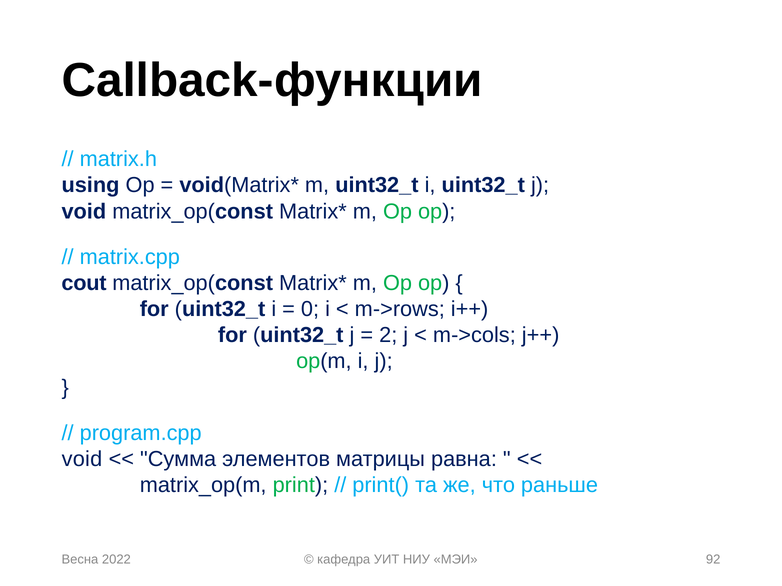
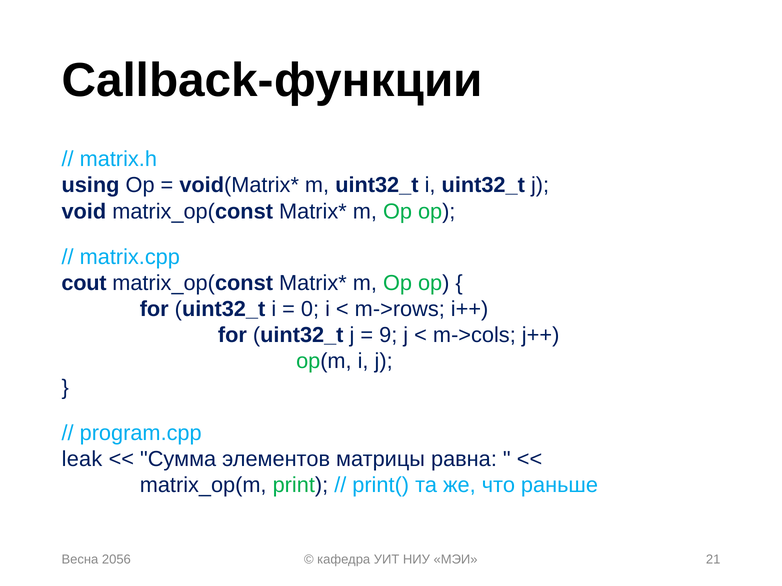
2: 2 -> 9 (388, 336)
void: void -> leak (82, 460)
2022: 2022 -> 2056 (116, 560)
92: 92 -> 21 (713, 560)
